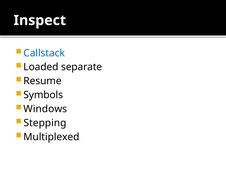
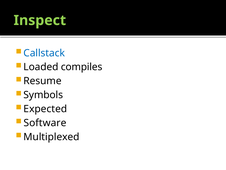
Inspect colour: white -> light green (40, 20)
separate: separate -> compiles (82, 67)
Windows: Windows -> Expected (45, 109)
Stepping: Stepping -> Software (45, 123)
